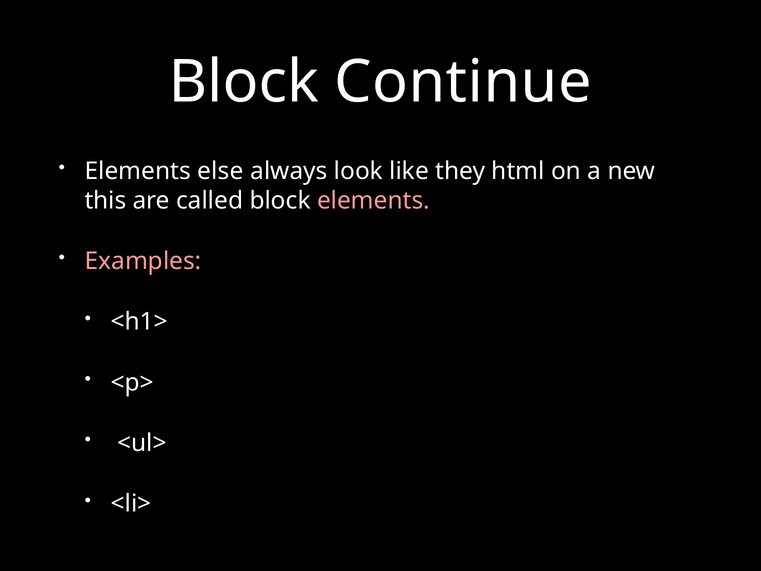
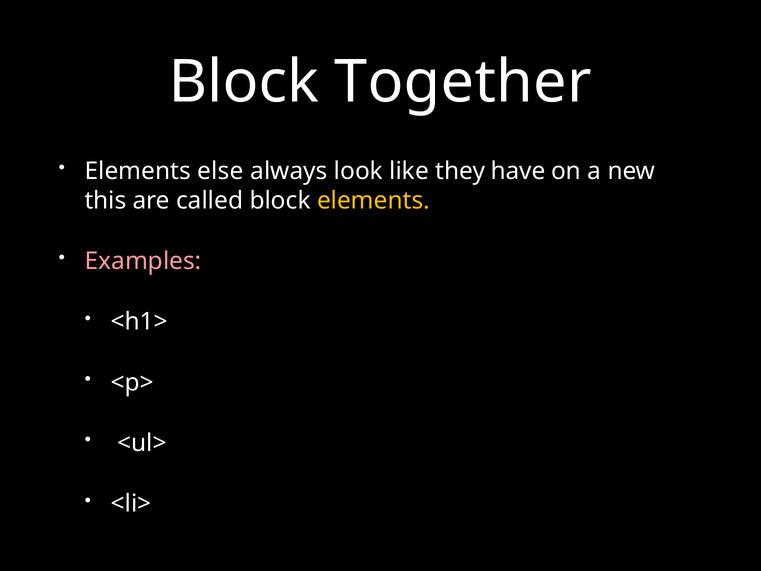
Continue: Continue -> Together (463, 82)
html: html -> have (518, 171)
elements colour: pink -> yellow (374, 200)
